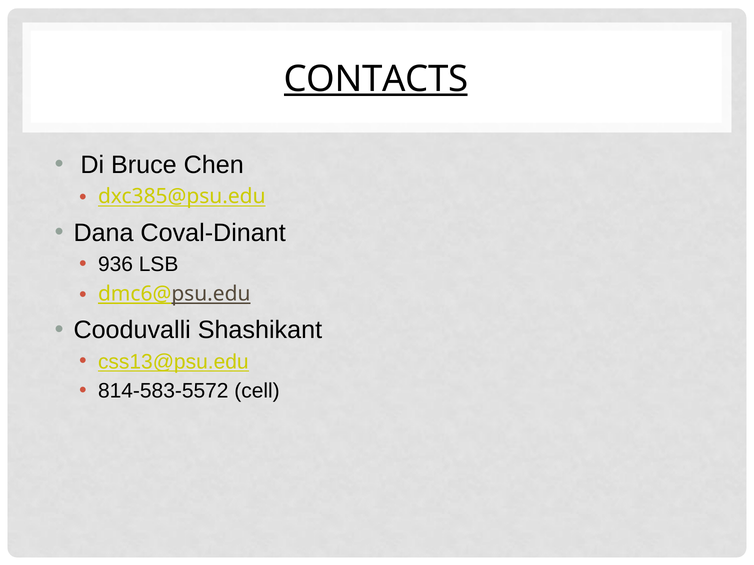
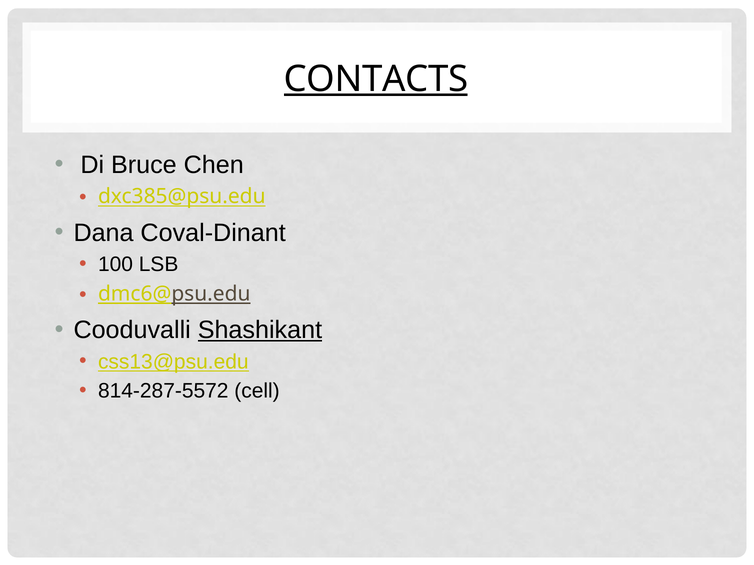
936: 936 -> 100 (115, 265)
Shashikant underline: none -> present (260, 330)
814-583-5572: 814-583-5572 -> 814-287-5572 (163, 391)
